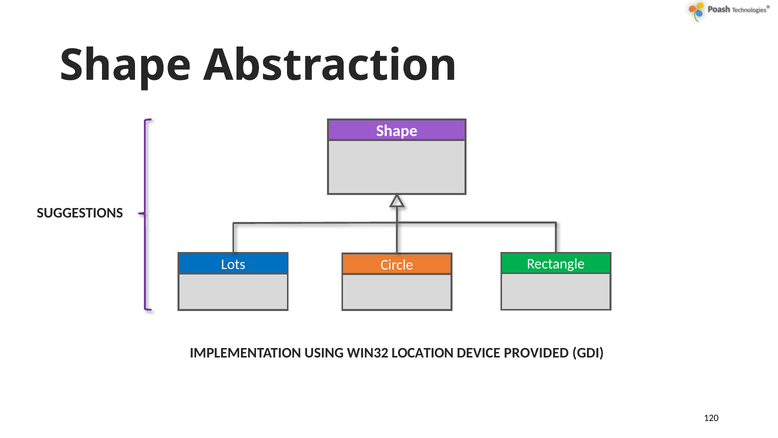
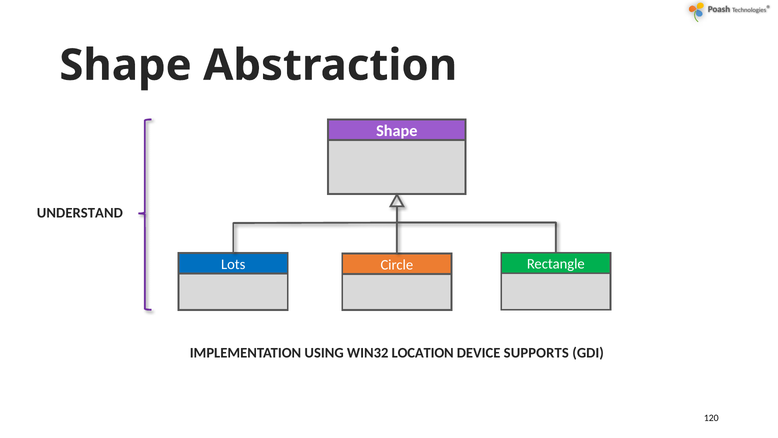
SUGGESTIONS: SUGGESTIONS -> UNDERSTAND (80, 213)
PROVIDED: PROVIDED -> SUPPORTS (536, 353)
